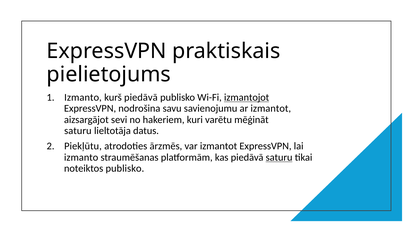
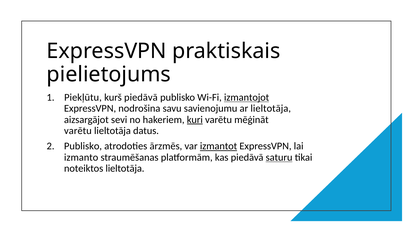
Izmanto: Izmanto -> Piekļūtu (83, 98)
ar izmantot: izmantot -> lieltotāja (271, 109)
kuri underline: none -> present (195, 120)
saturu: saturu -> varētu (78, 131)
Piekļūtu: Piekļūtu -> Publisko (83, 146)
izmantot underline: none -> present (219, 146)
noteiktos publisko: publisko -> lieltotāja (125, 169)
